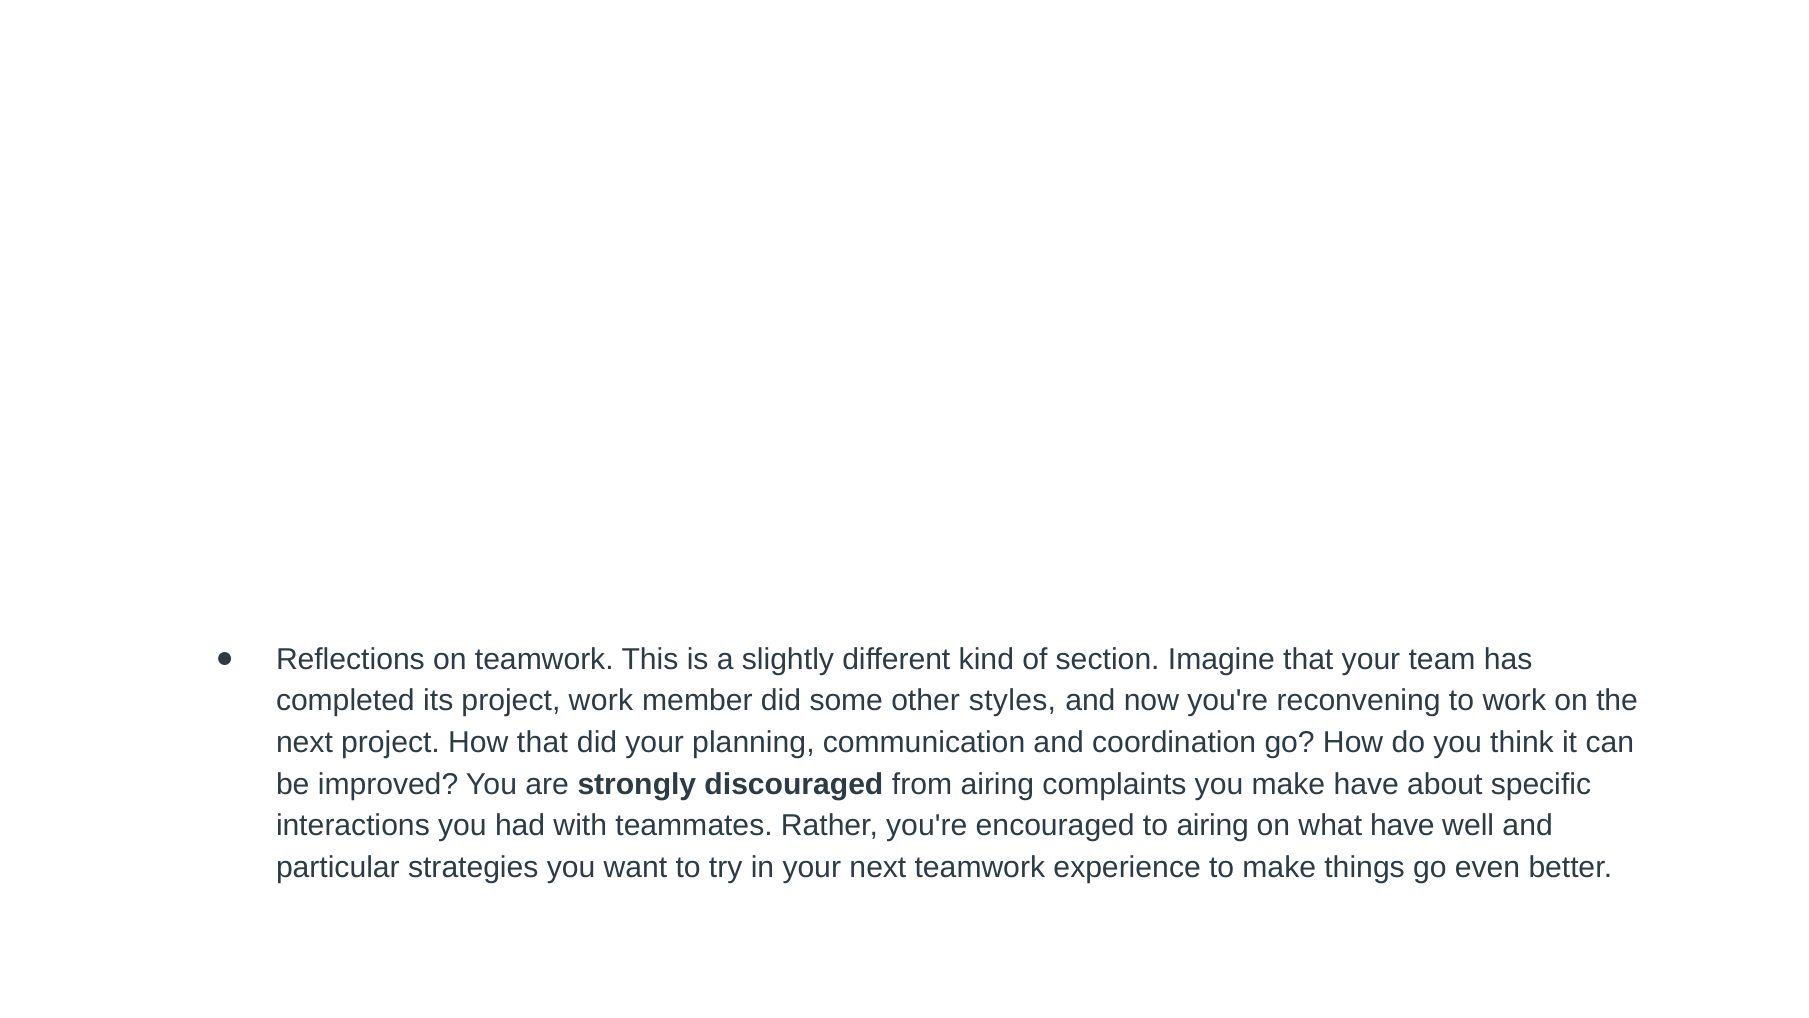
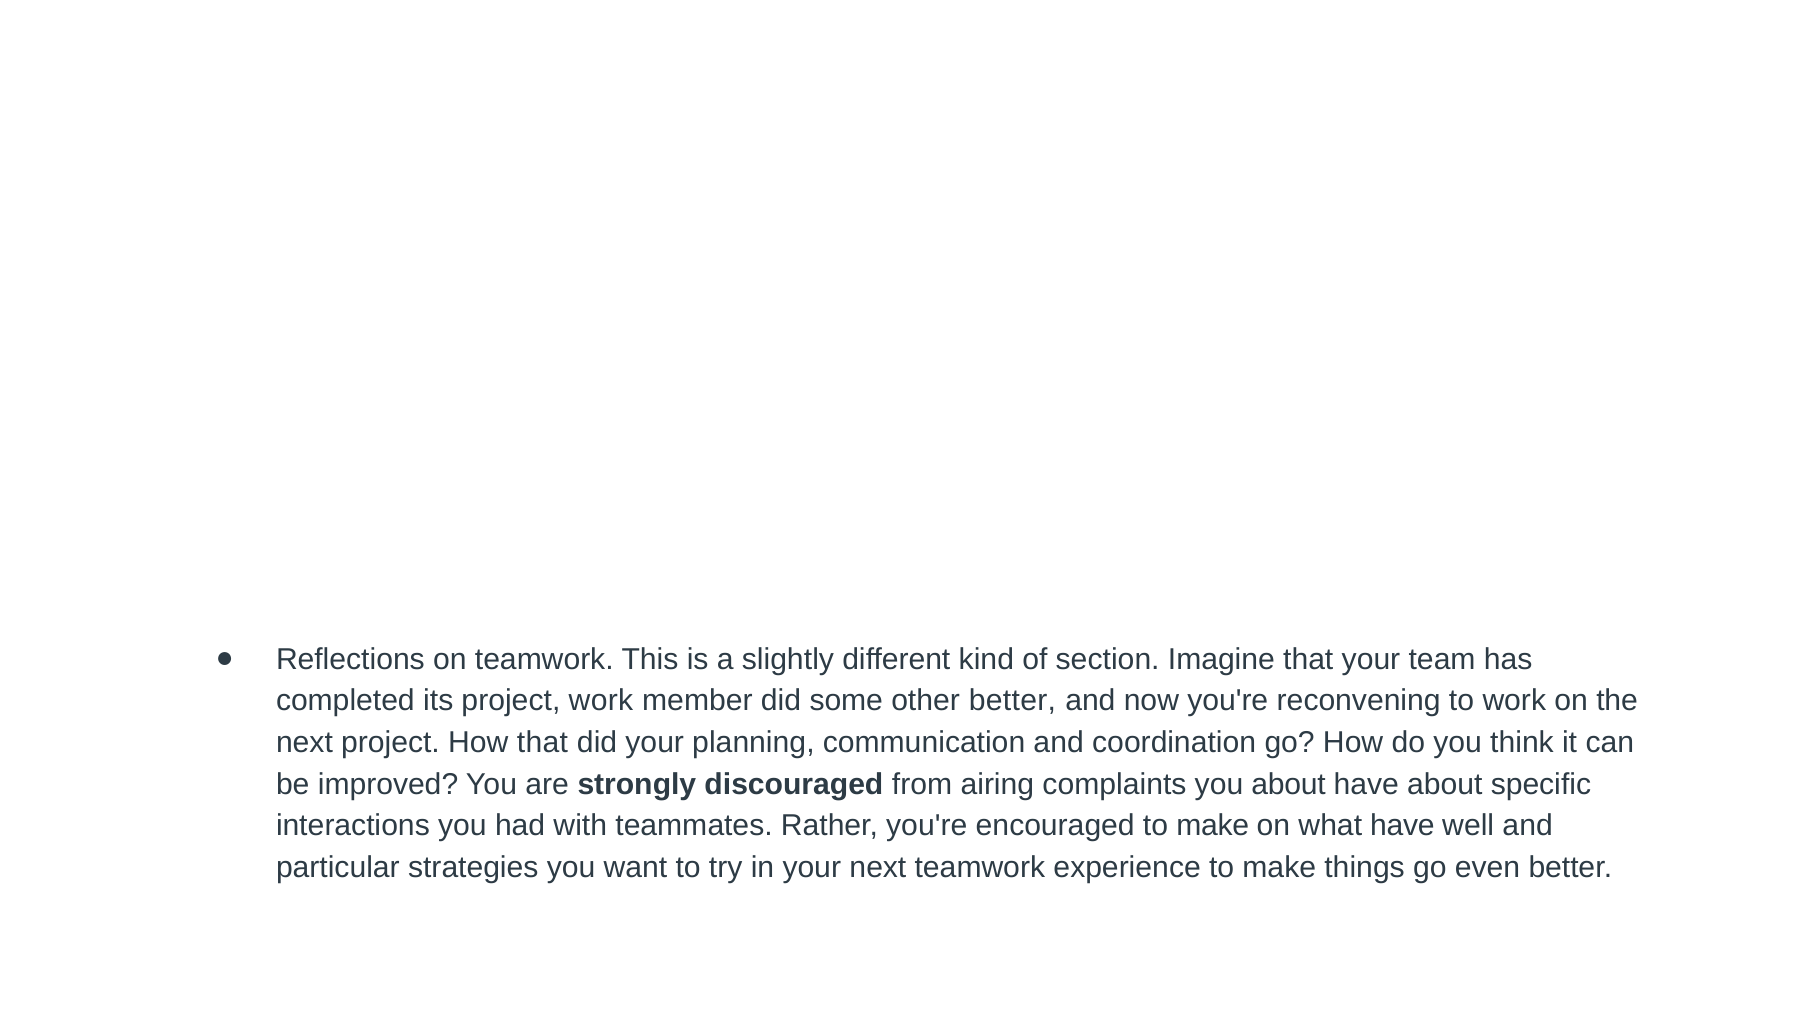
other styles: styles -> better (1012, 701)
you make: make -> about (1289, 784)
encouraged to airing: airing -> make (1213, 825)
